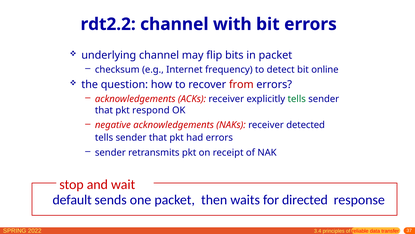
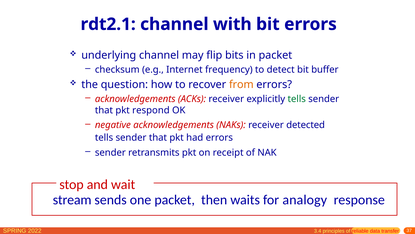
rdt2.2: rdt2.2 -> rdt2.1 (108, 24)
online: online -> buffer (325, 69)
from colour: red -> orange (241, 84)
default: default -> stream (72, 200)
directed: directed -> analogy (305, 200)
